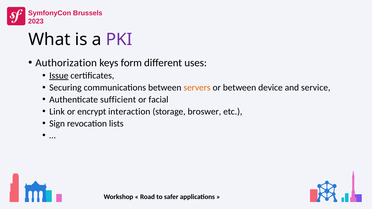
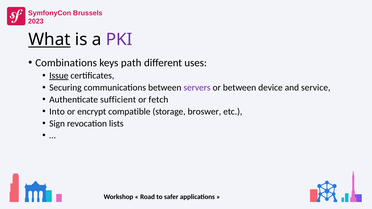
What underline: none -> present (49, 40)
Authorization: Authorization -> Combinations (66, 63)
form: form -> path (131, 63)
servers colour: orange -> purple (197, 88)
facial: facial -> fetch (158, 100)
Link: Link -> Into (57, 112)
interaction: interaction -> compatible (129, 112)
